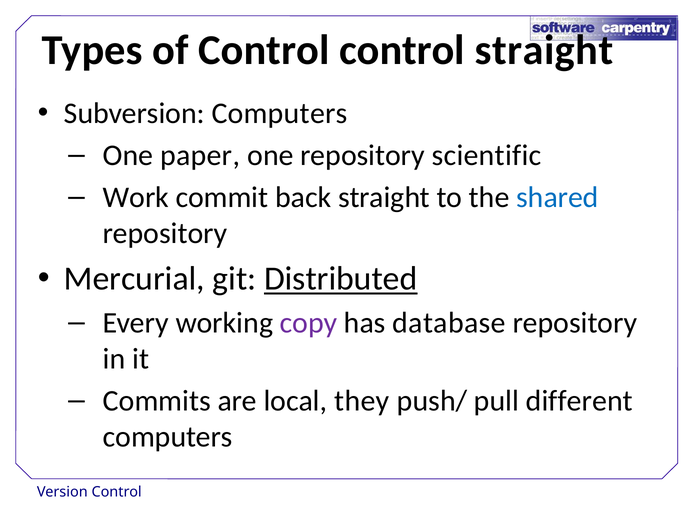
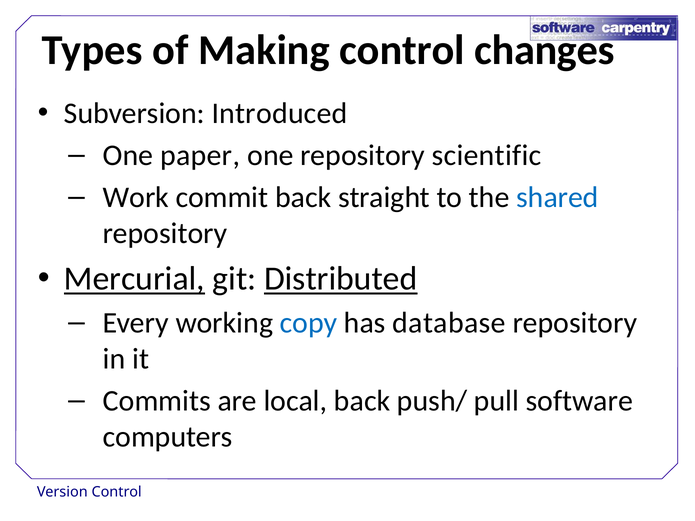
of Control: Control -> Making (264, 50)
control straight: straight -> changes (544, 50)
Subversion Computers: Computers -> Introduced (280, 113)
Mercurial underline: none -> present (134, 279)
copy colour: purple -> blue (309, 323)
local they: they -> back (362, 401)
different: different -> software (579, 401)
